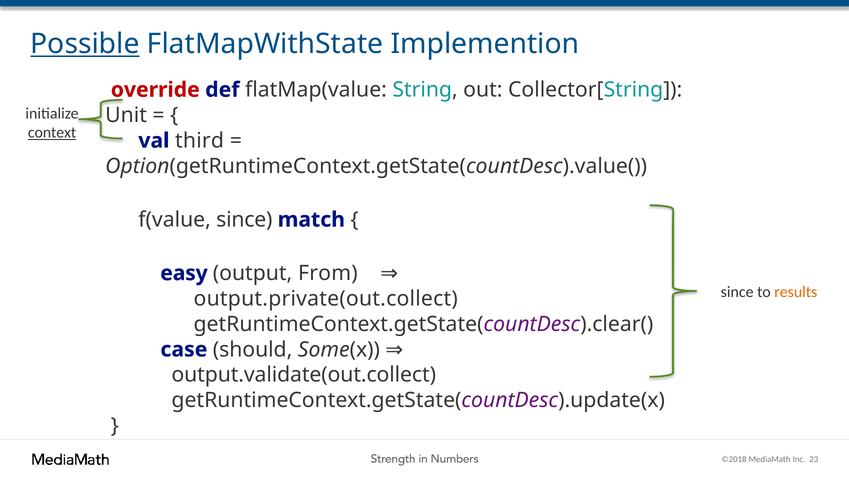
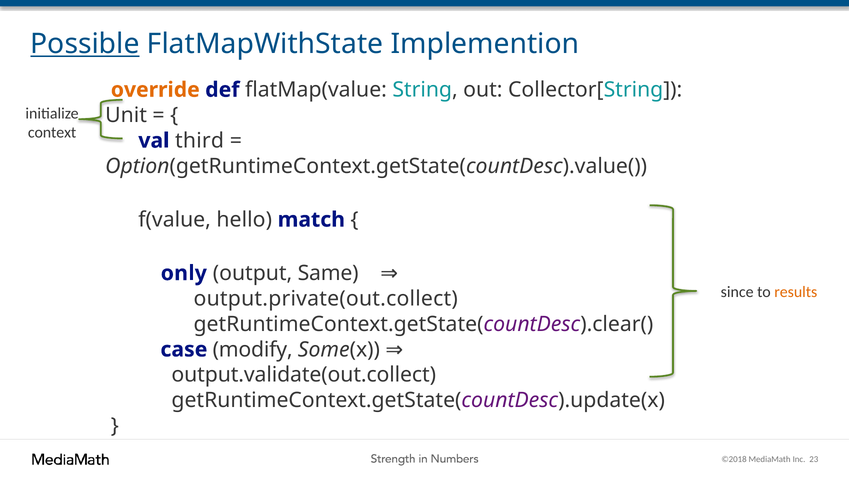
override colour: red -> orange (155, 90)
context underline: present -> none (52, 133)
f(value since: since -> hello (244, 220)
easy: easy -> only (184, 274)
From: From -> Same (328, 274)
should: should -> modify (253, 350)
